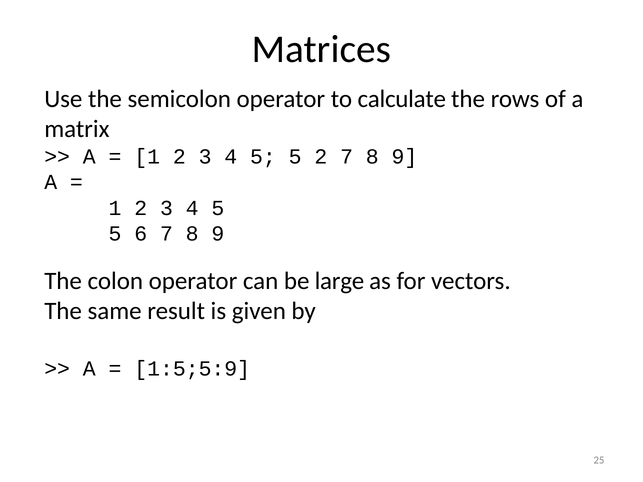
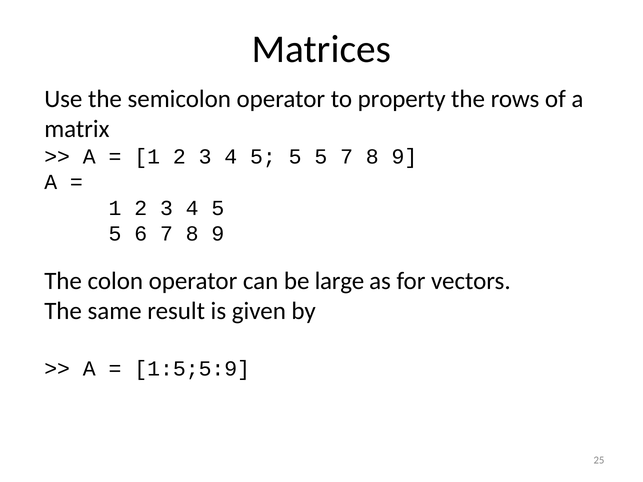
calculate: calculate -> property (402, 99)
5 5 2: 2 -> 5 (321, 157)
